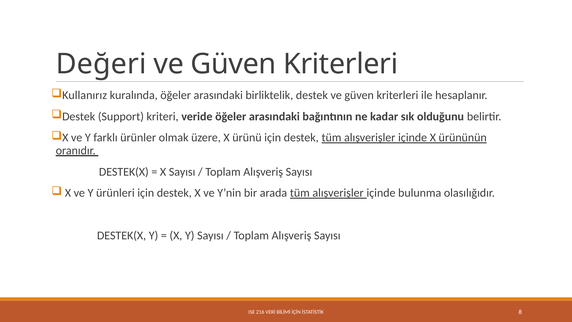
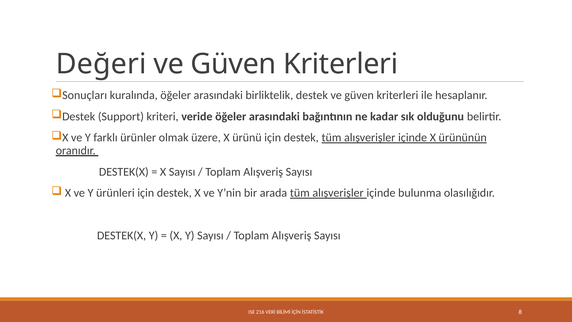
Kullanırız: Kullanırız -> Sonuçları (85, 95)
